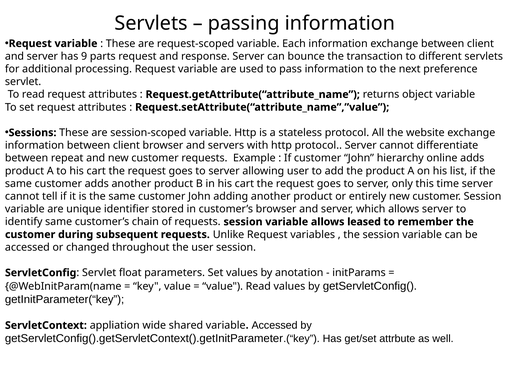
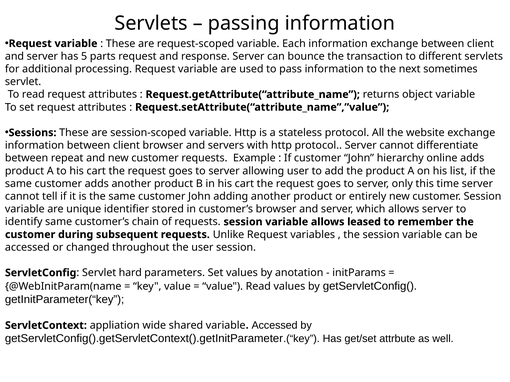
9: 9 -> 5 (84, 56)
preference: preference -> sometimes (450, 69)
float: float -> hard (130, 273)
